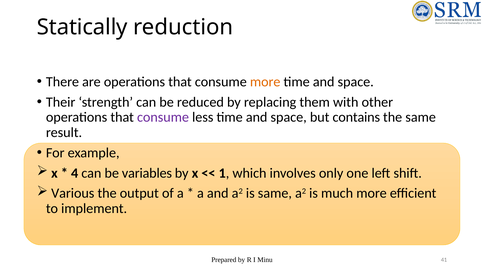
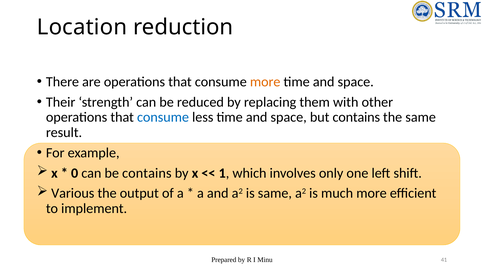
Statically: Statically -> Location (82, 27)
consume colour: purple -> blue (163, 117)
4: 4 -> 0 (75, 173)
be variables: variables -> contains (147, 173)
